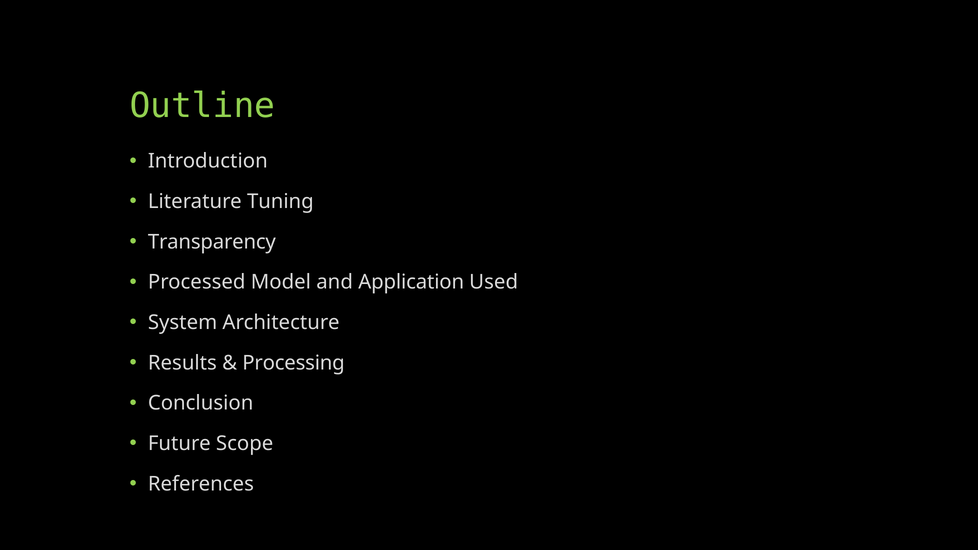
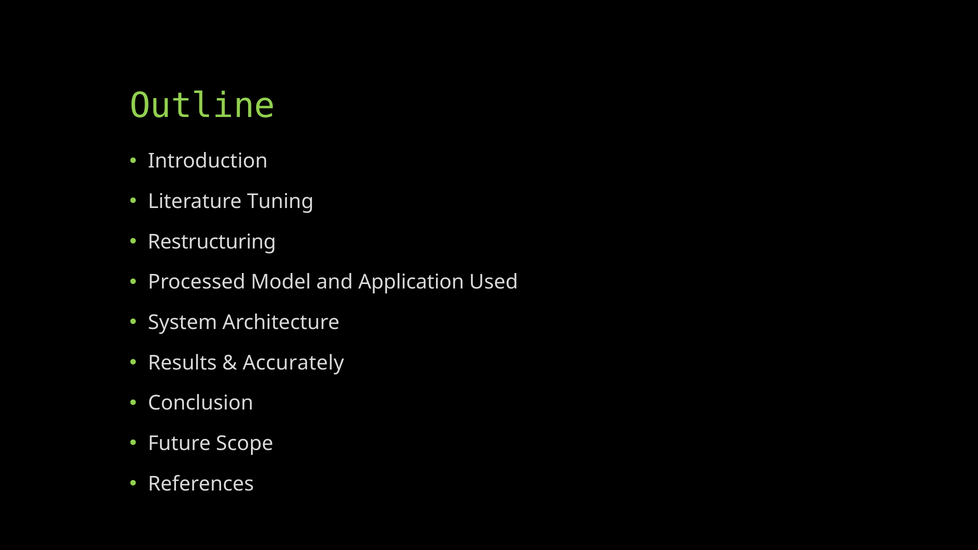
Transparency: Transparency -> Restructuring (212, 242)
Processing: Processing -> Accurately (293, 363)
